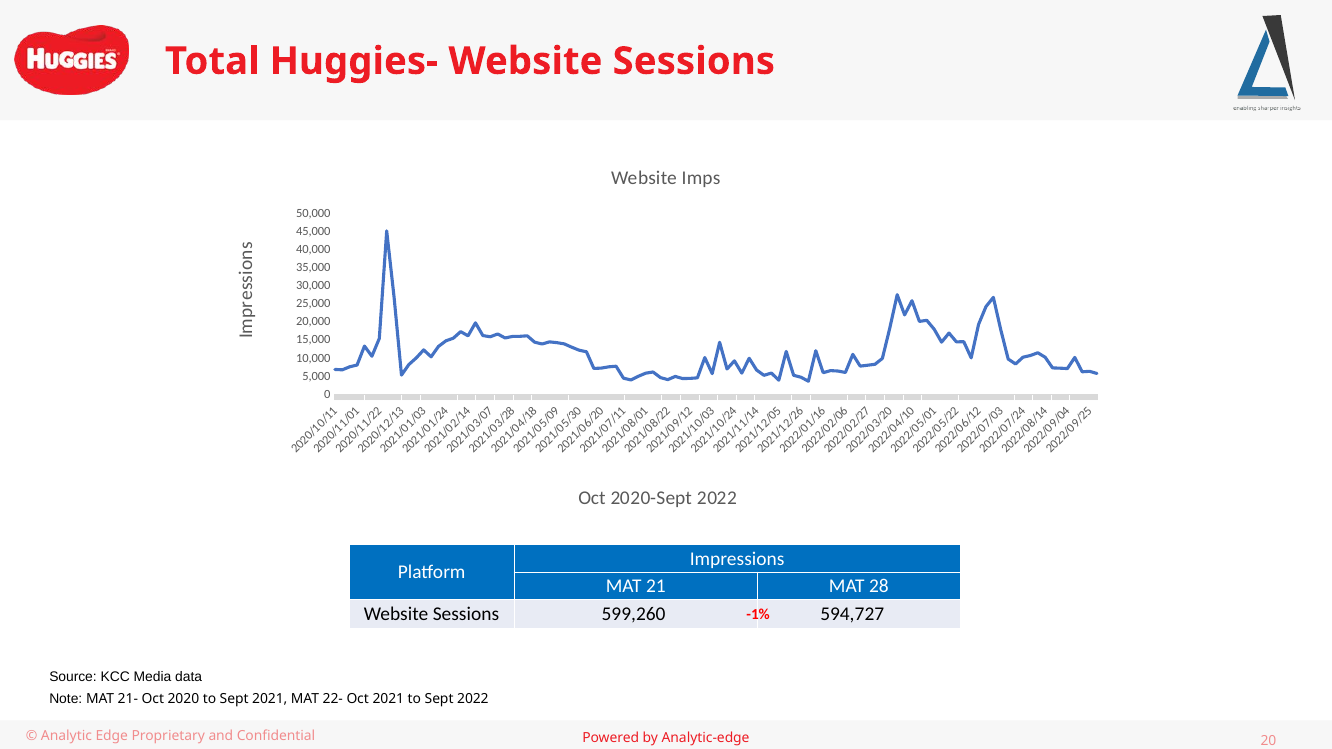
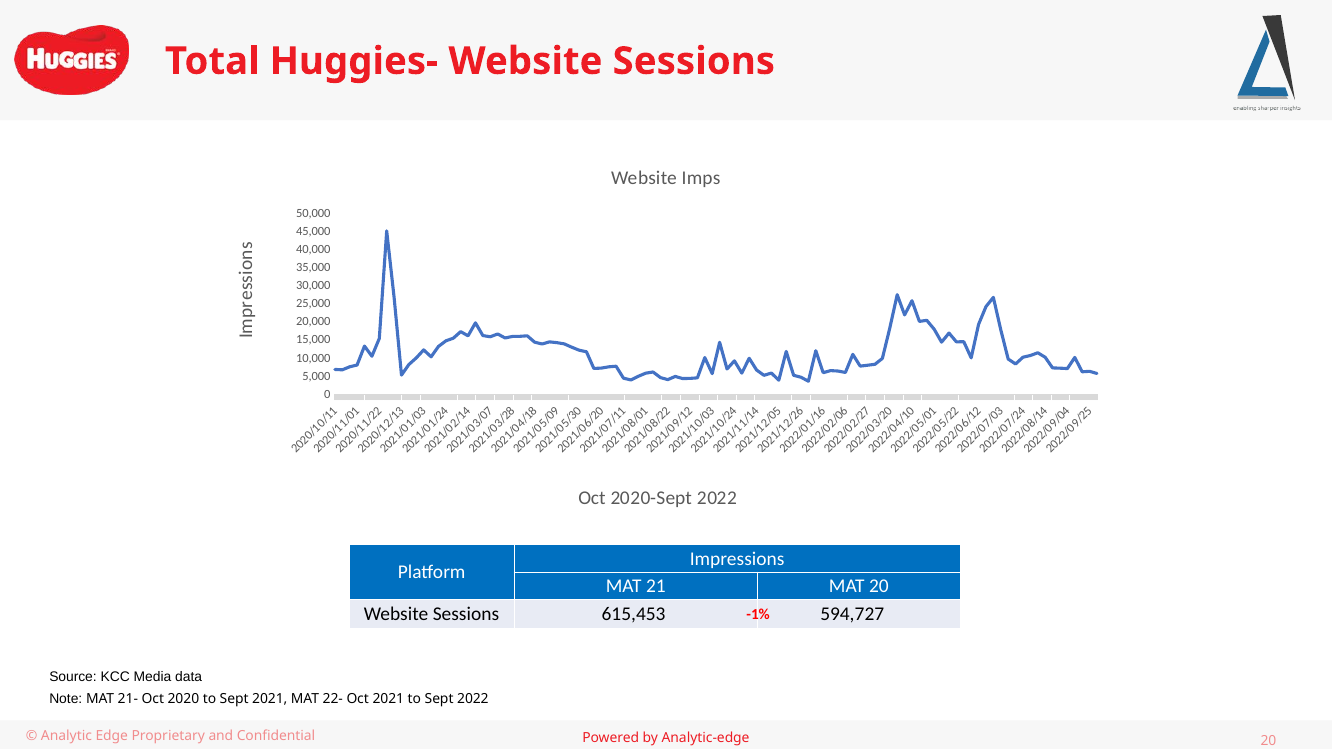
MAT 28: 28 -> 20 (879, 586)
599,260: 599,260 -> 615,453 (634, 614)
